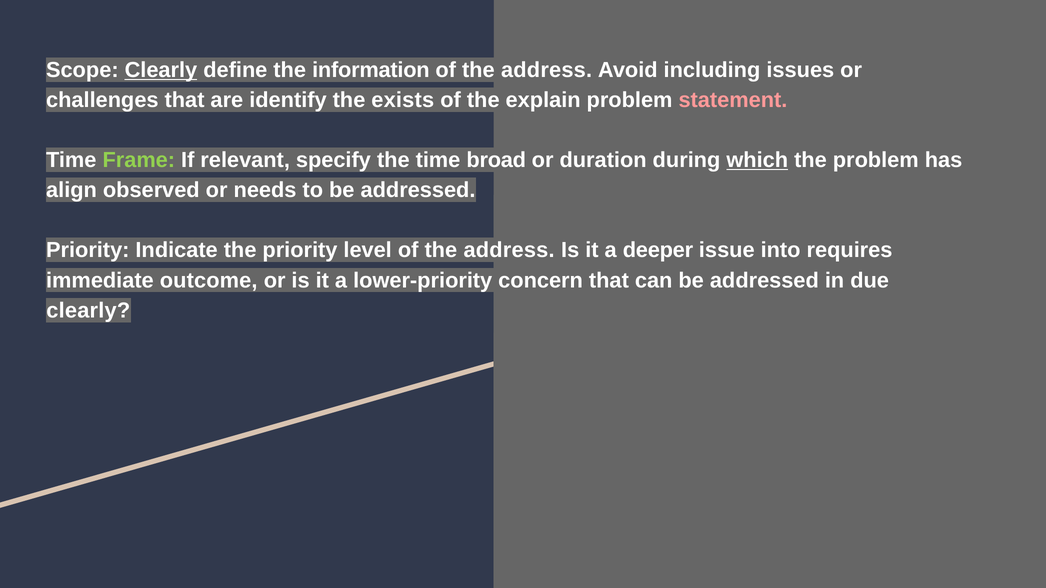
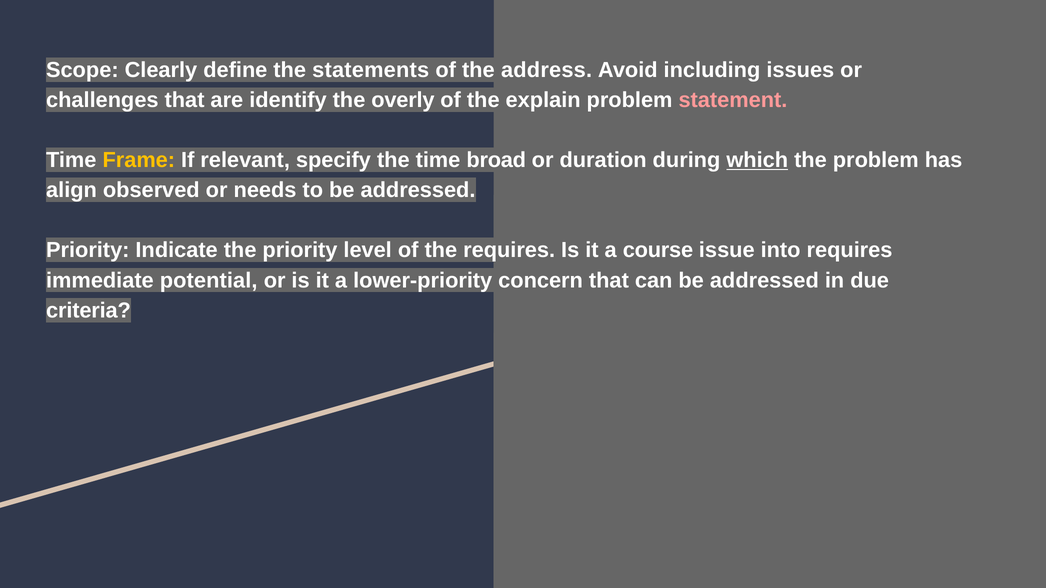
Clearly underline: present -> none (161, 70)
information: information -> statements (371, 70)
exists: exists -> overly (403, 100)
Frame colour: light green -> yellow (139, 160)
level of the address: address -> requires (509, 250)
deeper: deeper -> course (658, 250)
outcome: outcome -> potential (209, 281)
clearly: clearly -> criteria (88, 311)
